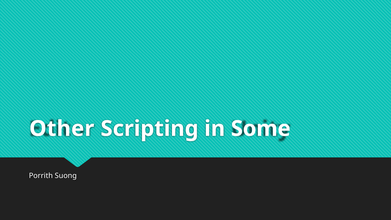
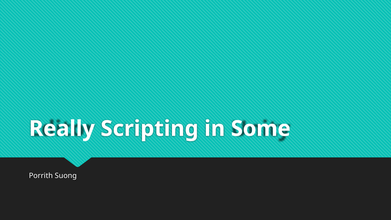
Other: Other -> Really (62, 129)
